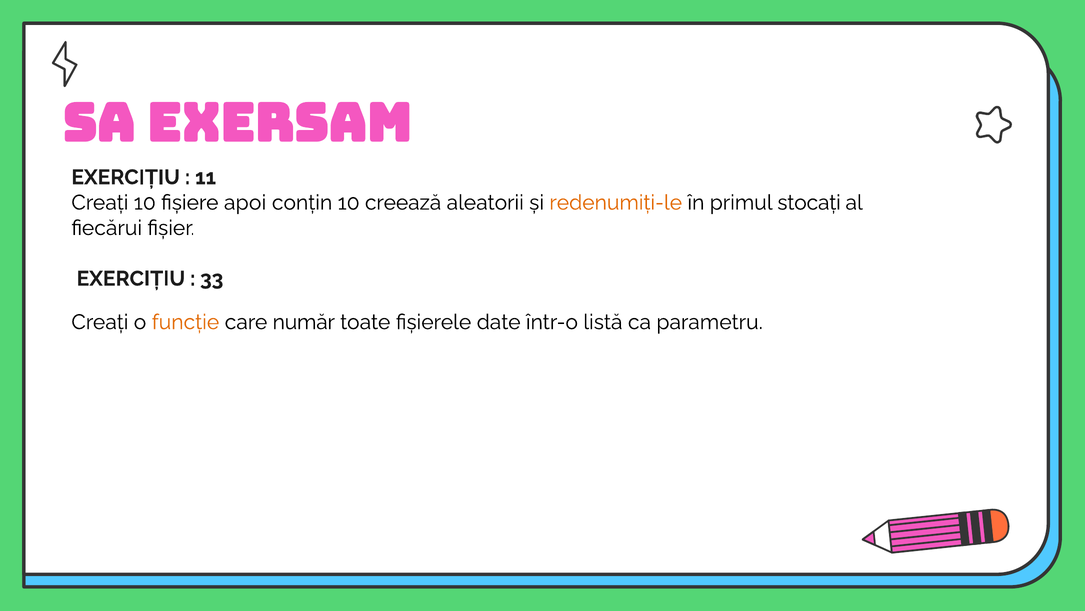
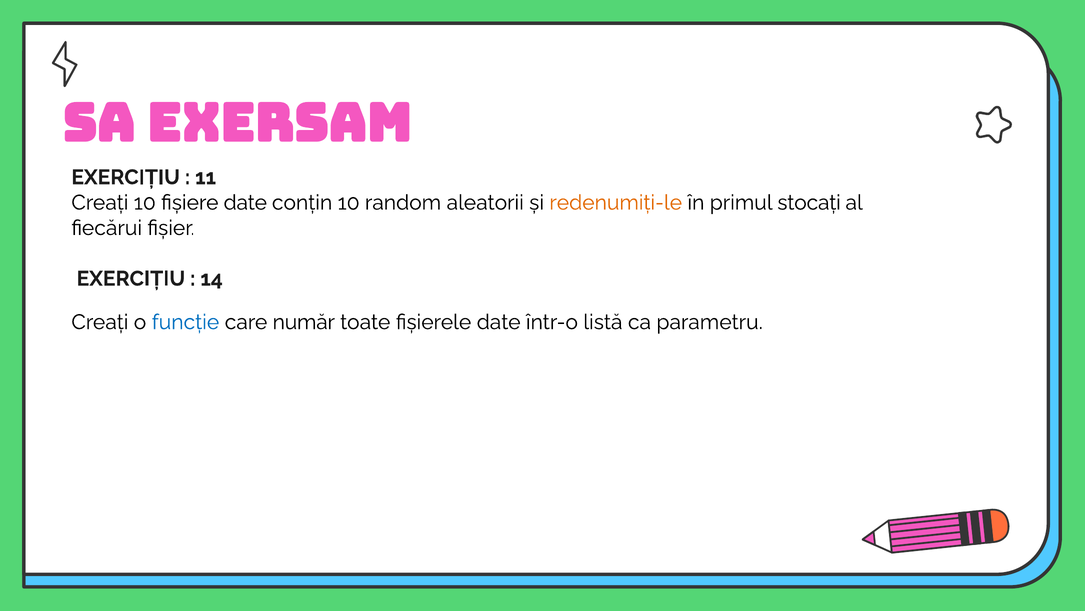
fișiere apoi: apoi -> date (245, 202)
creează: creează -> random (403, 202)
33: 33 -> 14 (212, 278)
funcție colour: orange -> blue (185, 322)
